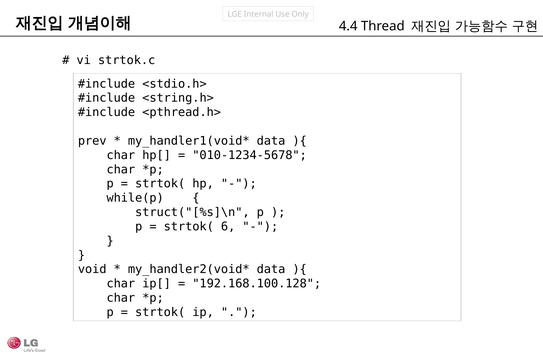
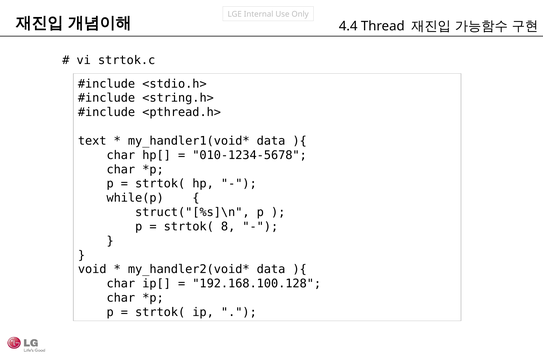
prev: prev -> text (92, 141)
6: 6 -> 8 (228, 226)
